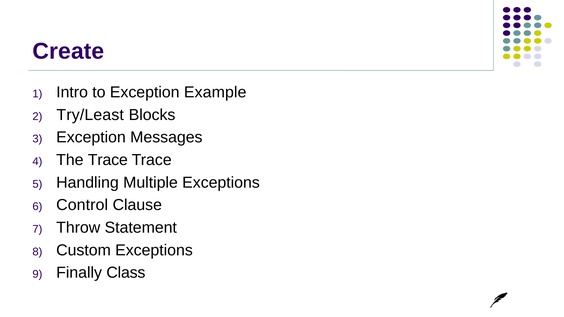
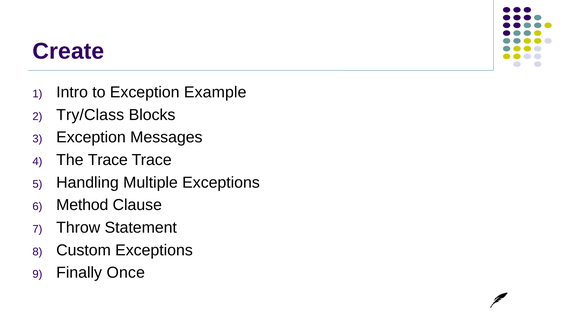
Try/Least: Try/Least -> Try/Class (90, 115)
Control: Control -> Method (82, 205)
Class: Class -> Once (126, 273)
